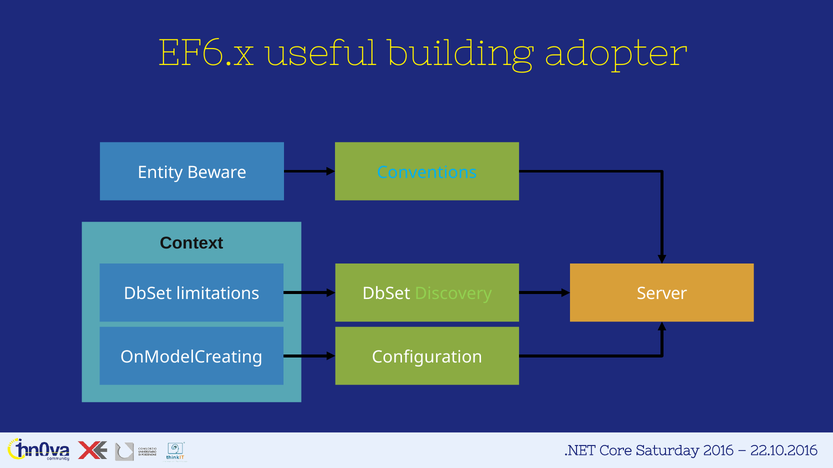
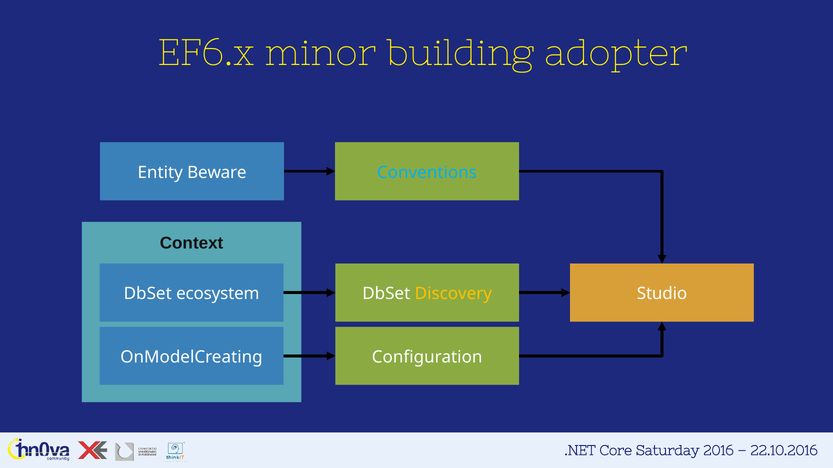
useful: useful -> minor (321, 53)
limitations: limitations -> ecosystem (218, 294)
Discovery colour: light green -> yellow (453, 294)
Server: Server -> Studio (662, 294)
